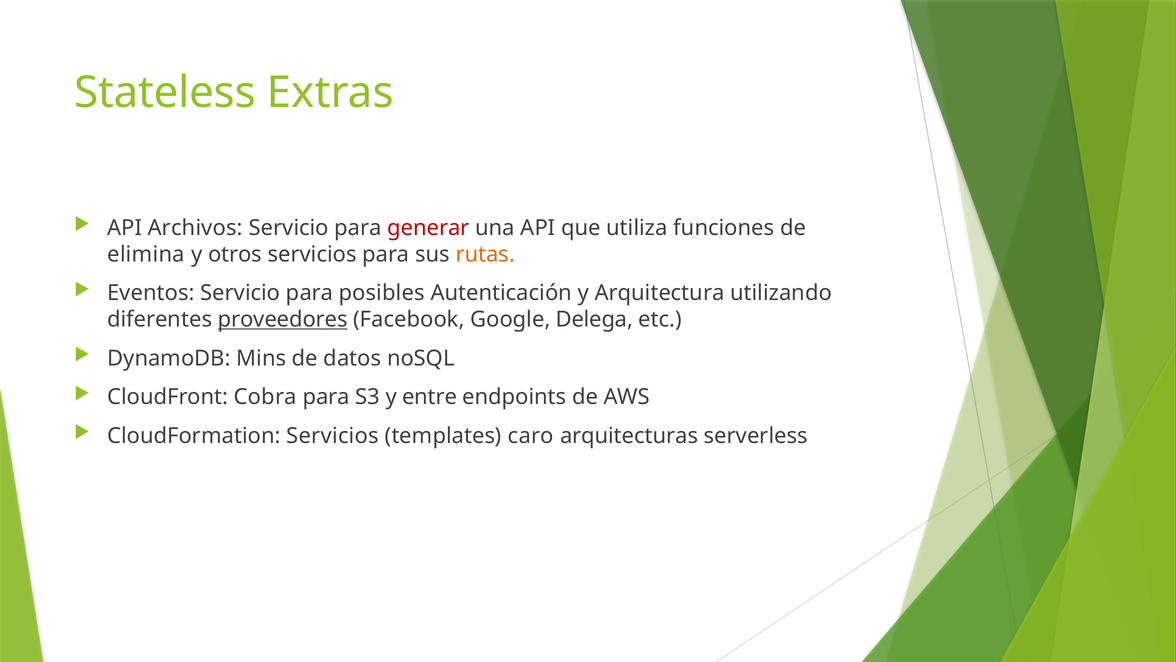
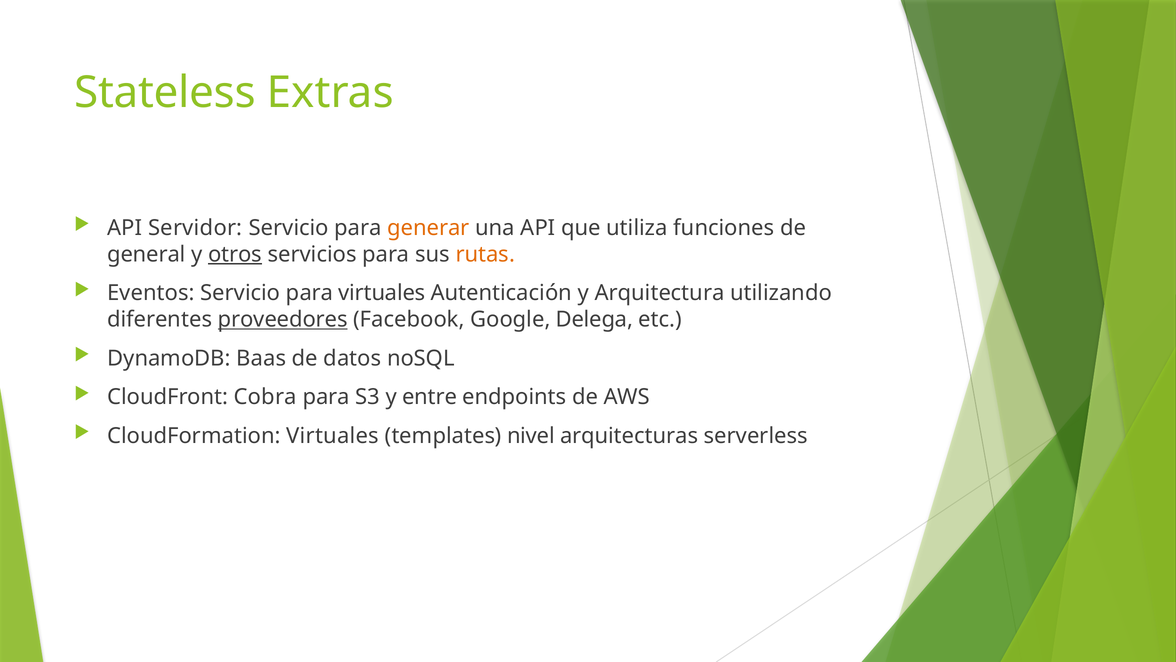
Archivos: Archivos -> Servidor (195, 228)
generar colour: red -> orange (428, 228)
elimina: elimina -> general (146, 254)
otros underline: none -> present (235, 254)
para posibles: posibles -> virtuales (382, 293)
Mins: Mins -> Baas (261, 358)
CloudFormation Servicios: Servicios -> Virtuales (333, 435)
caro: caro -> nivel (531, 435)
